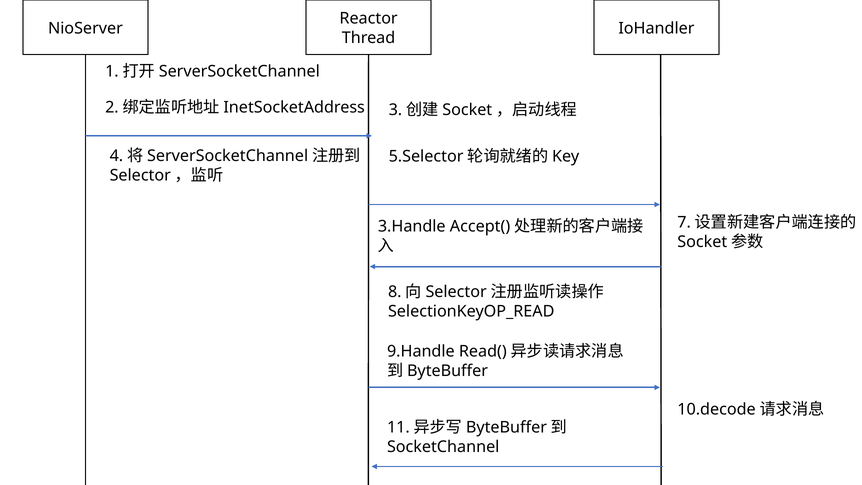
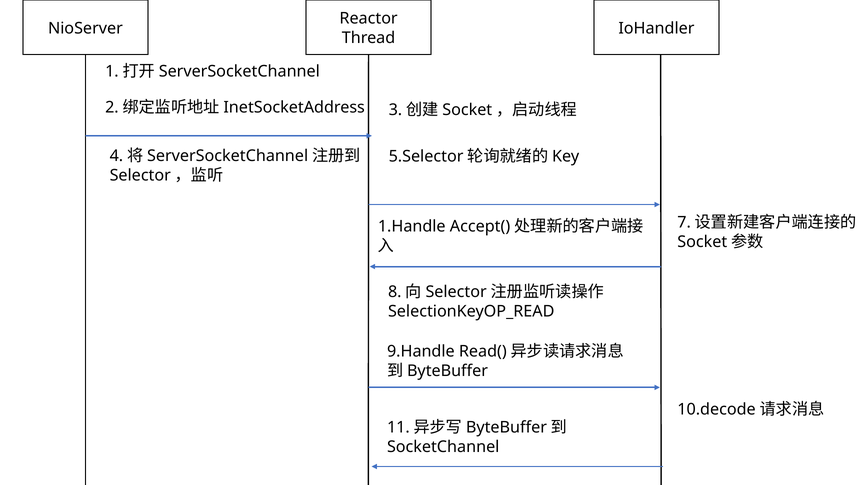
3.Handle: 3.Handle -> 1.Handle (412, 227)
